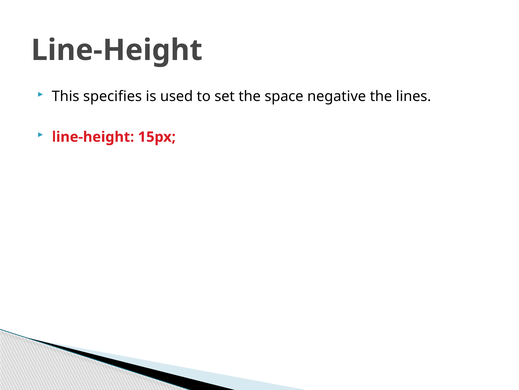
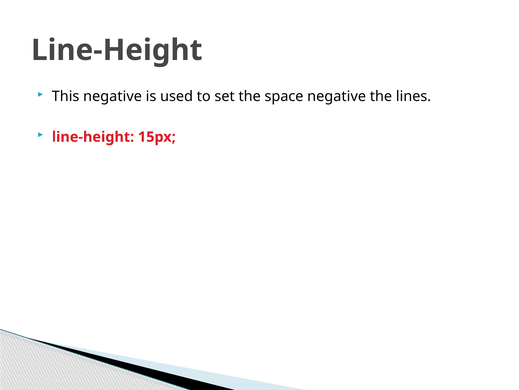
This specifies: specifies -> negative (113, 96)
